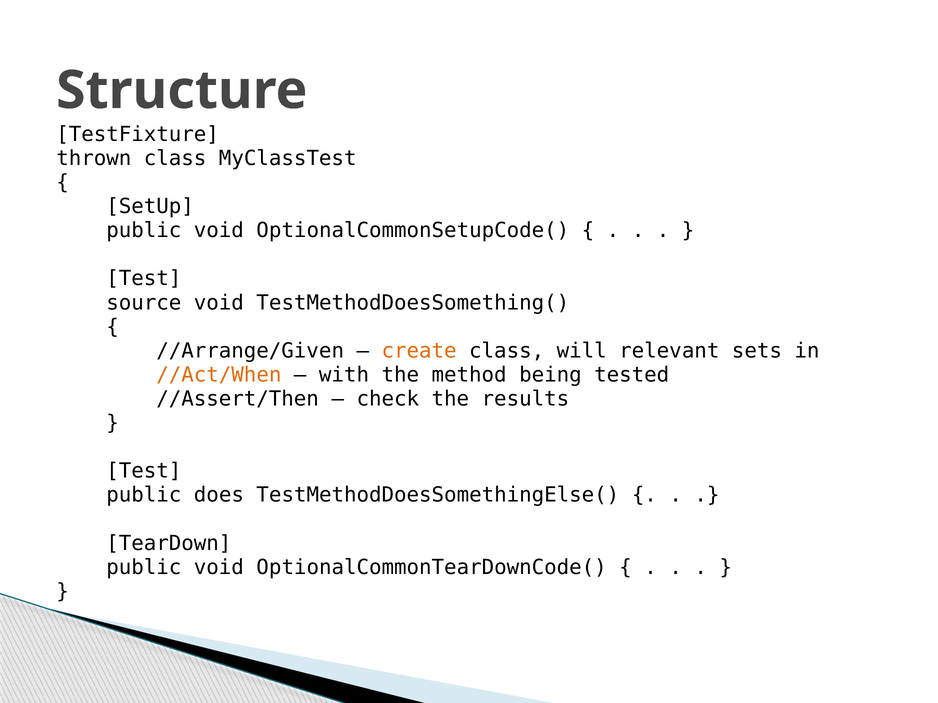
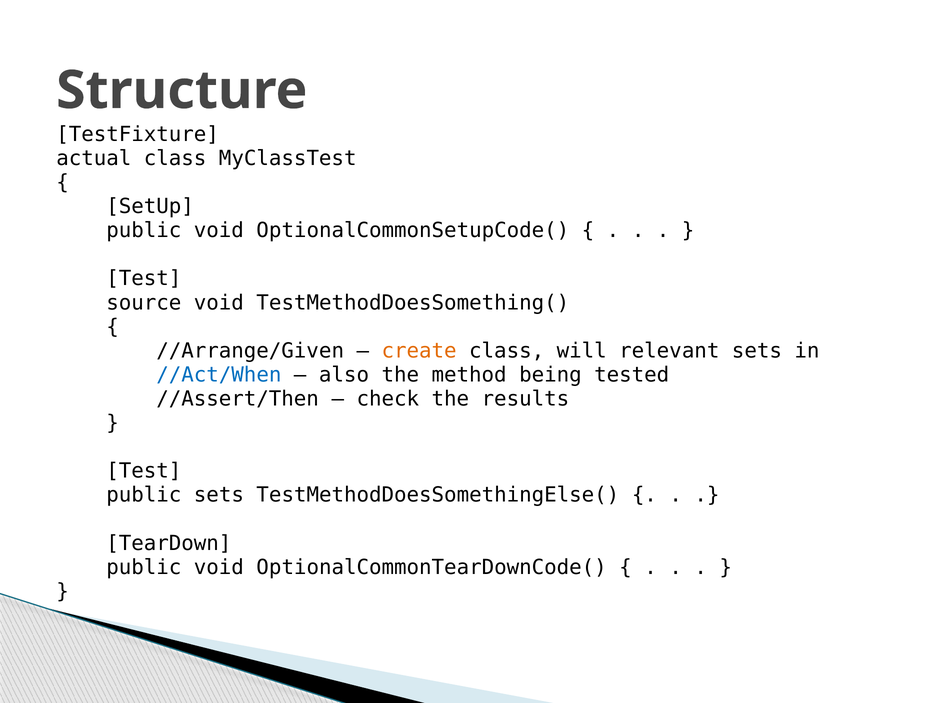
thrown: thrown -> actual (94, 158)
//Act/When colour: orange -> blue (219, 375)
with: with -> also (344, 375)
public does: does -> sets (219, 495)
